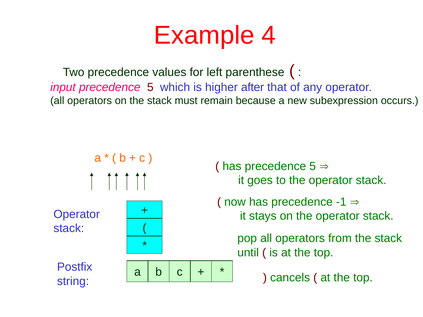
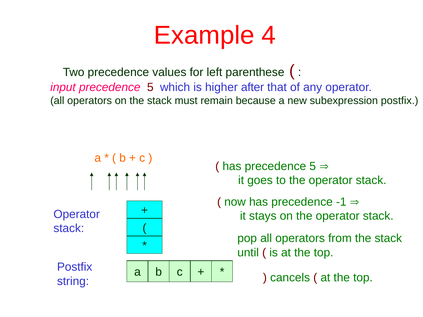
subexpression occurs: occurs -> postfix (400, 101)
